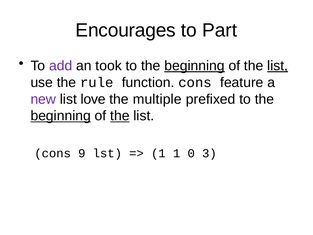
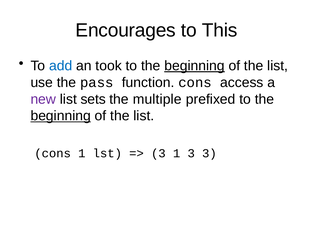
Part: Part -> This (220, 30)
add colour: purple -> blue (61, 66)
list underline: present -> none (278, 66)
rule: rule -> pass (97, 82)
feature: feature -> access (242, 82)
love: love -> sets (93, 99)
the underline: present -> none (120, 116)
cons 9: 9 -> 1 (82, 153)
1: 1 -> 3 (158, 153)
1 0: 0 -> 3 (191, 153)
